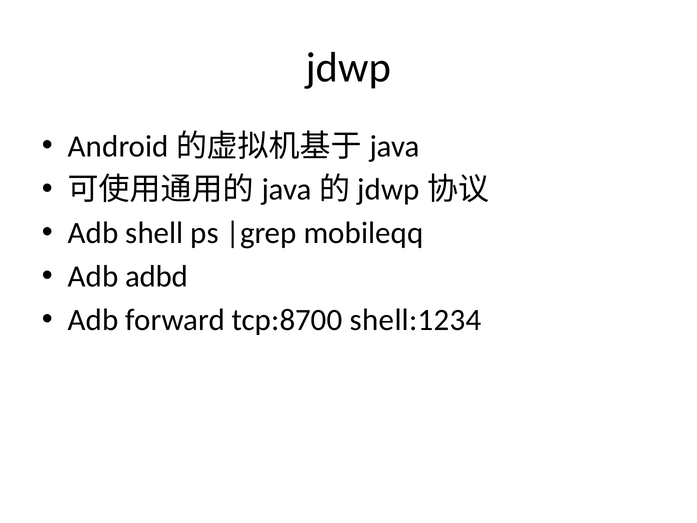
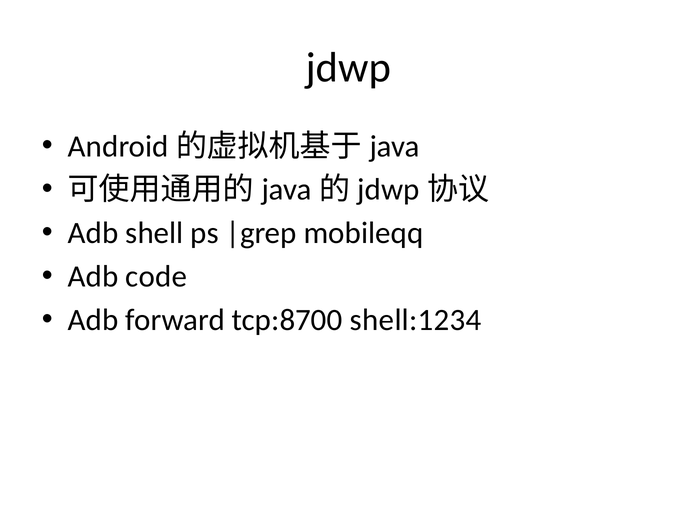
adbd: adbd -> code (156, 276)
